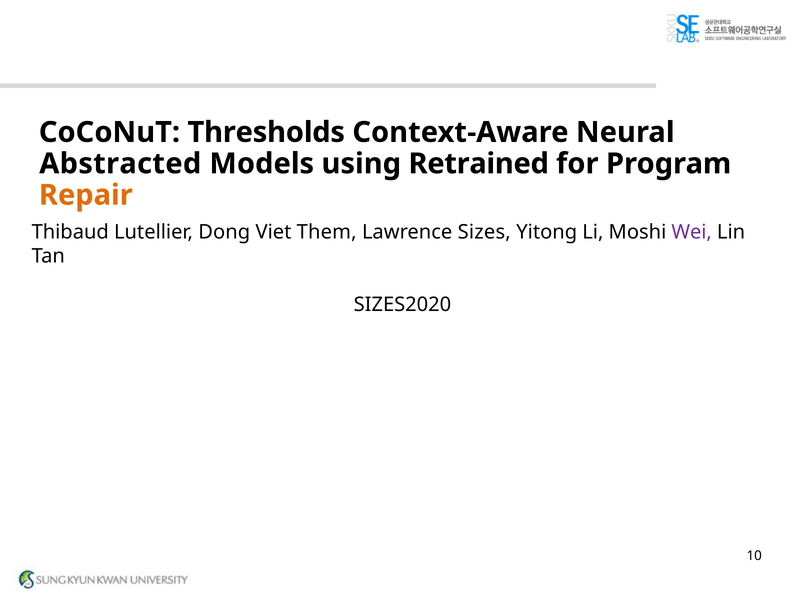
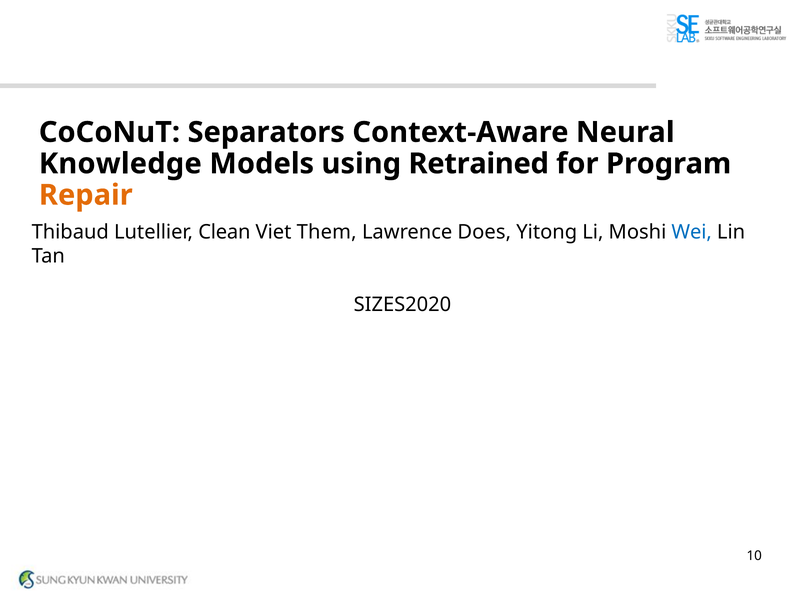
Thresholds: Thresholds -> Separators (266, 132)
Abstracted: Abstracted -> Knowledge (120, 164)
Dong: Dong -> Clean (224, 232)
Sizes: Sizes -> Does (484, 232)
Wei colour: purple -> blue (692, 232)
